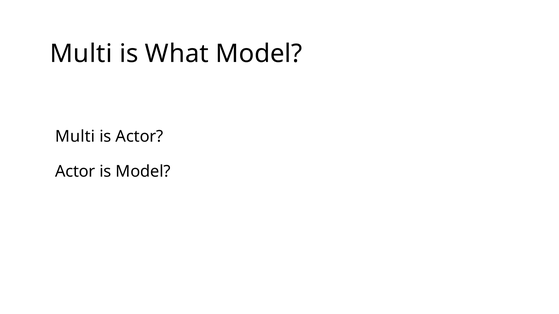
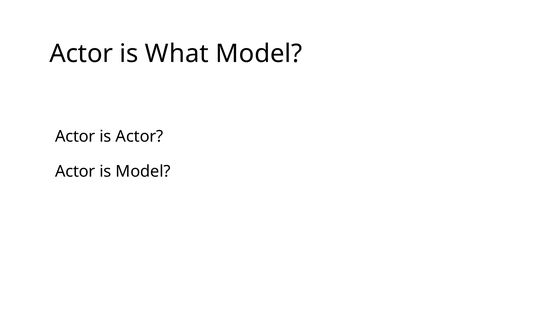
Multi: Multi -> Actor (81, 54)
Multi: Multi -> Actor (75, 137)
